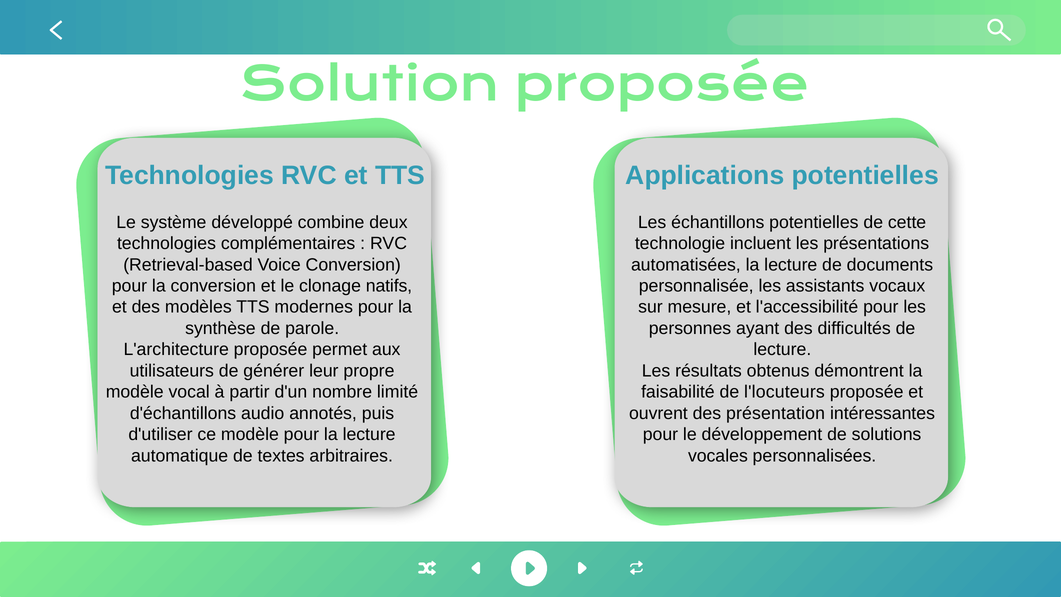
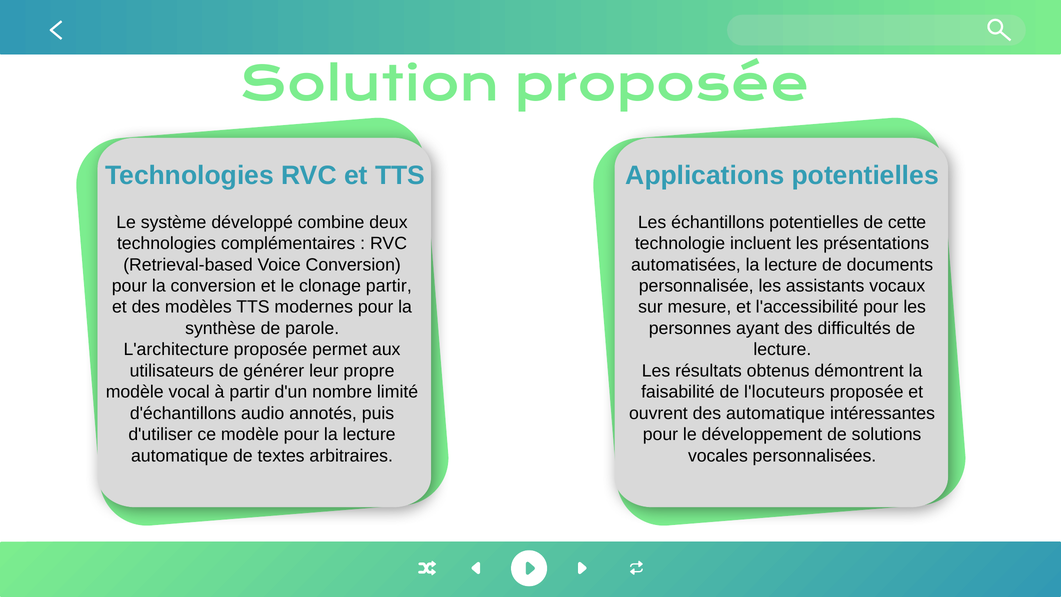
clonage natifs: natifs -> partir (389, 286)
des présentation: présentation -> automatique (776, 413)
